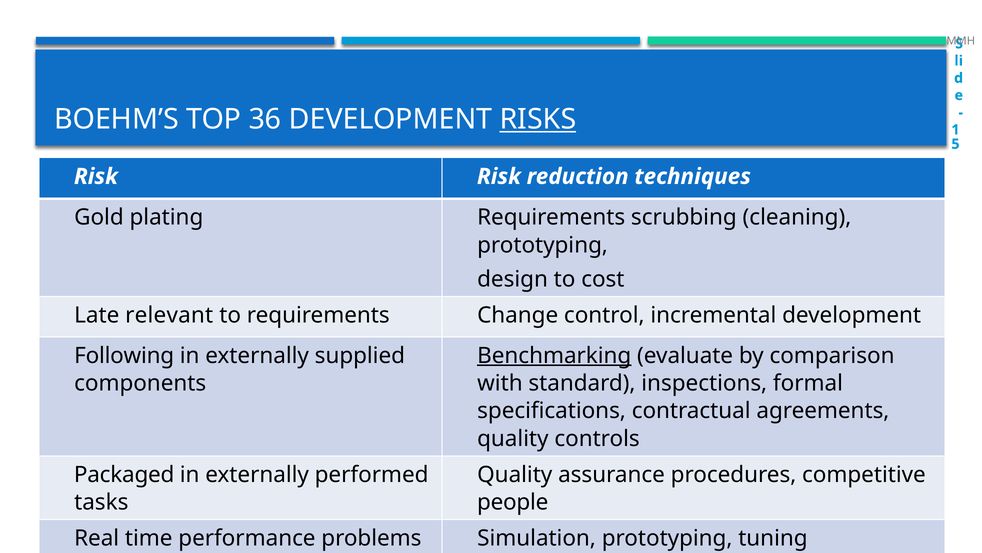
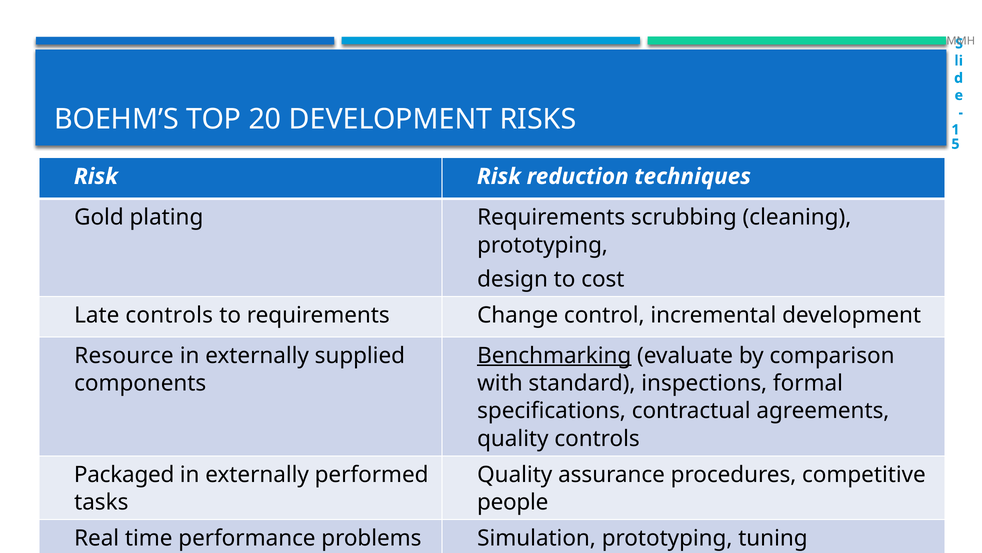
36: 36 -> 20 (265, 119)
RISKS underline: present -> none (538, 119)
Late relevant: relevant -> controls (169, 315)
Following: Following -> Resource (124, 355)
